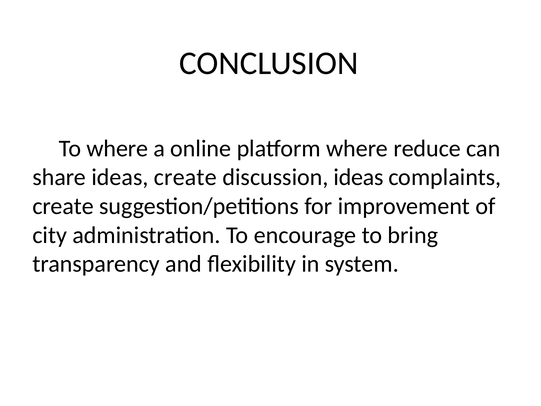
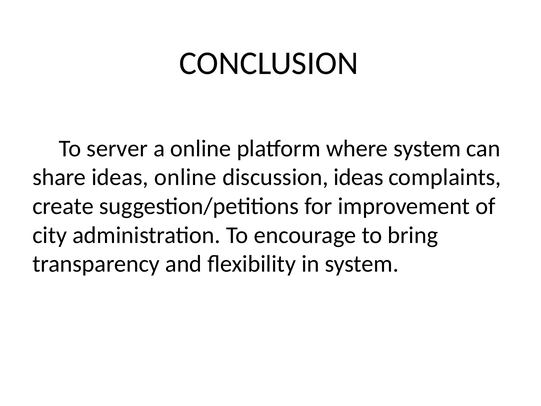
To where: where -> server (117, 148)
where reduce: reduce -> system (427, 148)
ideas create: create -> online (185, 177)
